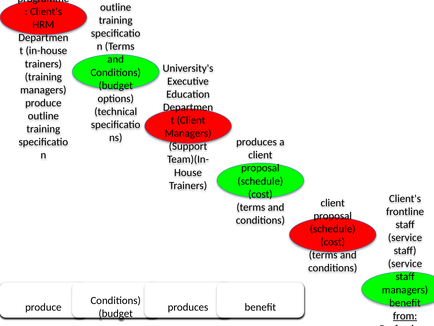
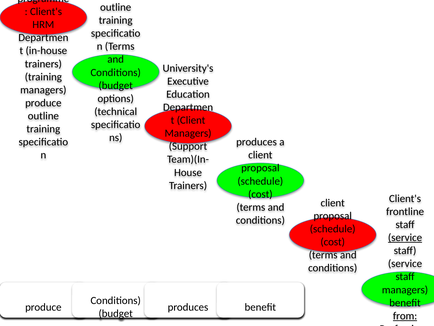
service underline: none -> present (405, 237)
